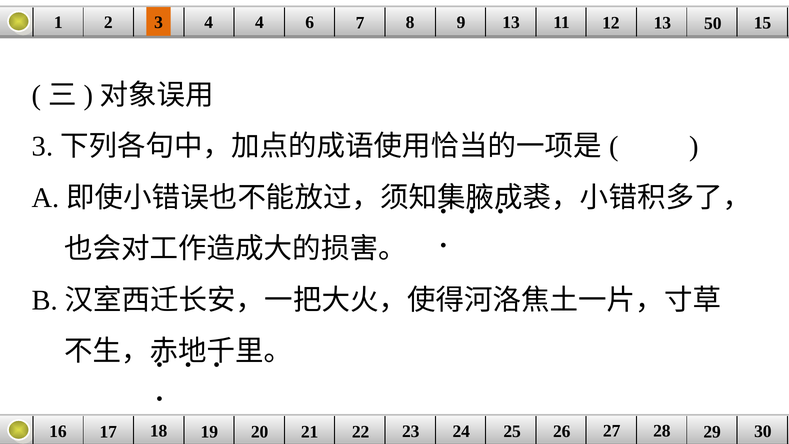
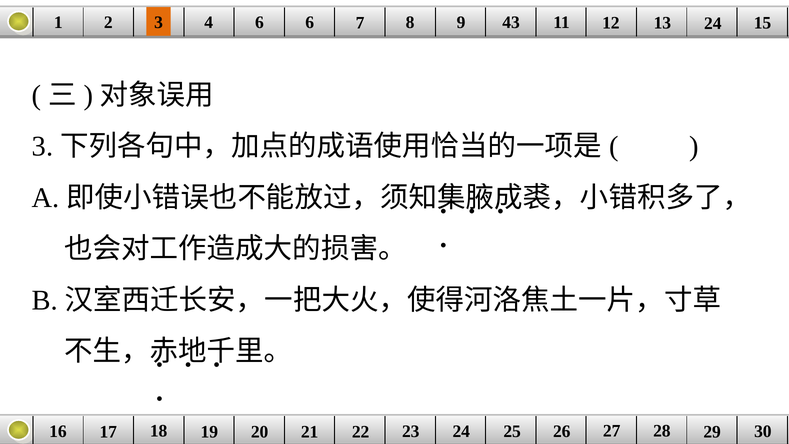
4 4: 4 -> 6 (259, 23)
9 13: 13 -> 43 (511, 22)
13 50: 50 -> 24 (713, 23)
